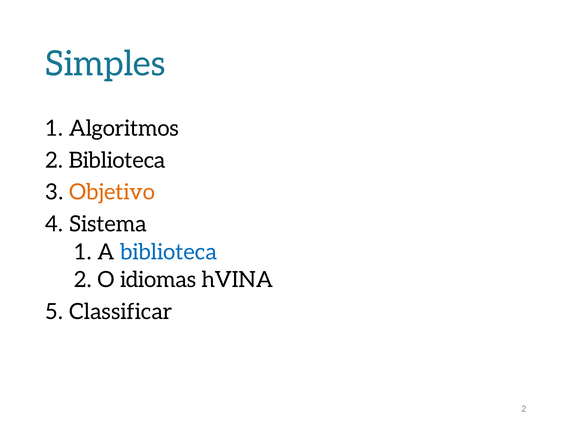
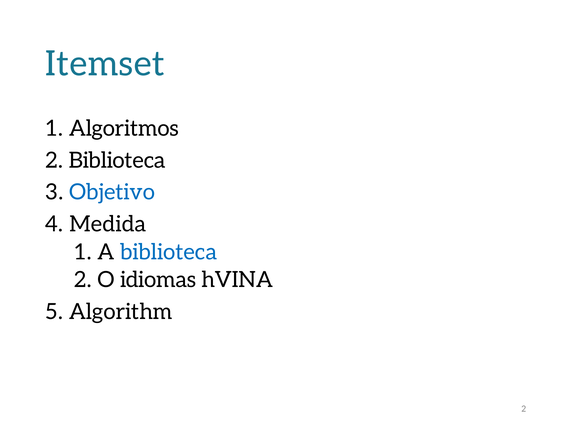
Simples: Simples -> Itemset (105, 64)
Objetivo colour: orange -> blue (112, 192)
Sistema: Sistema -> Medida (108, 224)
Classificar: Classificar -> Algorithm (121, 312)
